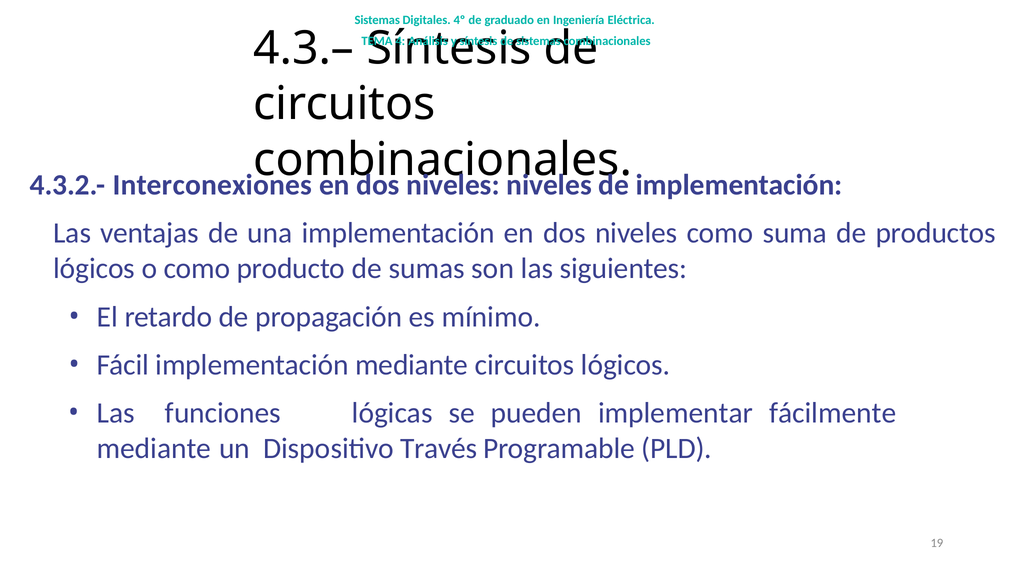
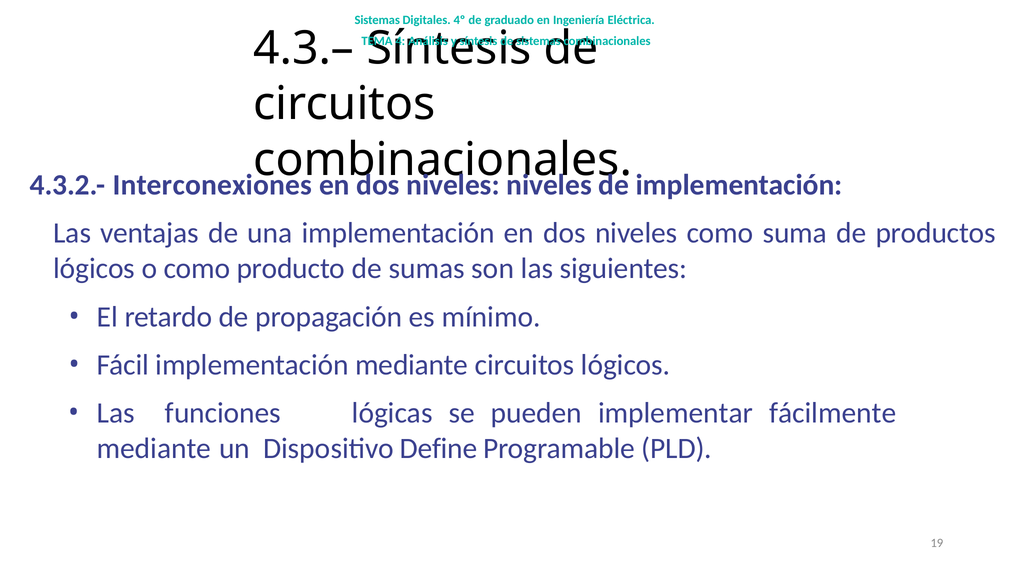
Través: Través -> Define (439, 448)
